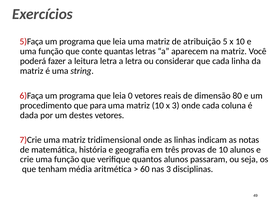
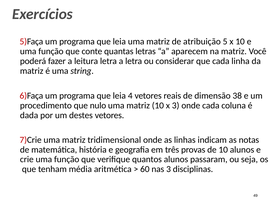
0: 0 -> 4 (130, 96)
80: 80 -> 38 (237, 96)
para: para -> nulo (98, 106)
